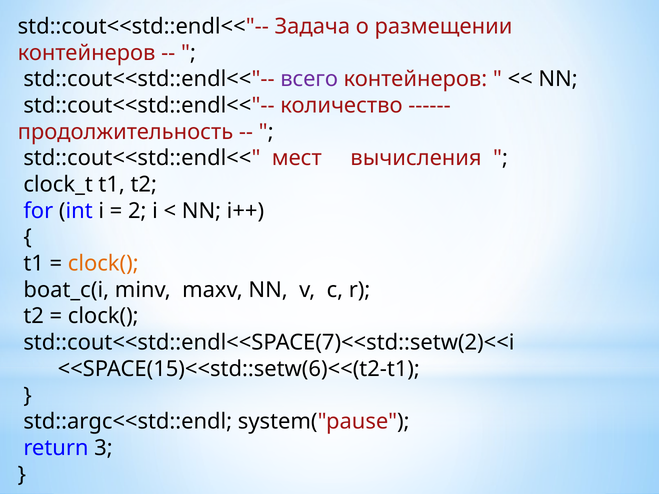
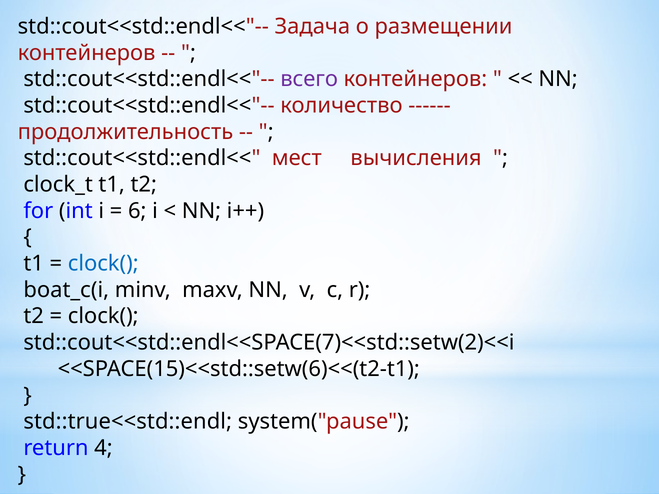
2: 2 -> 6 (137, 211)
clock( colour: orange -> blue (103, 264)
std::argc<<std::endl: std::argc<<std::endl -> std::true<<std::endl (128, 422)
3: 3 -> 4 (103, 448)
